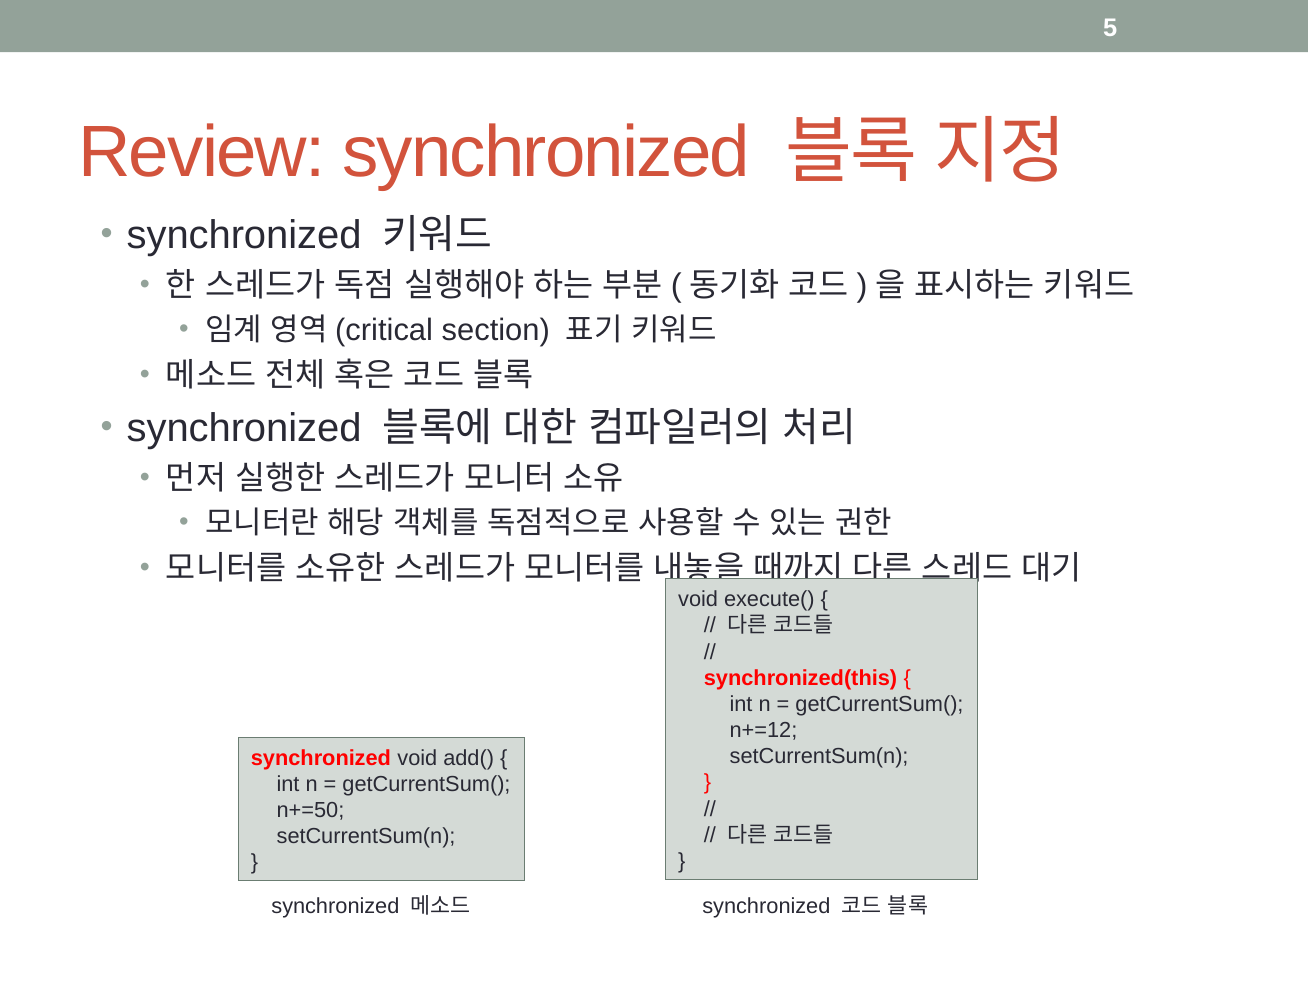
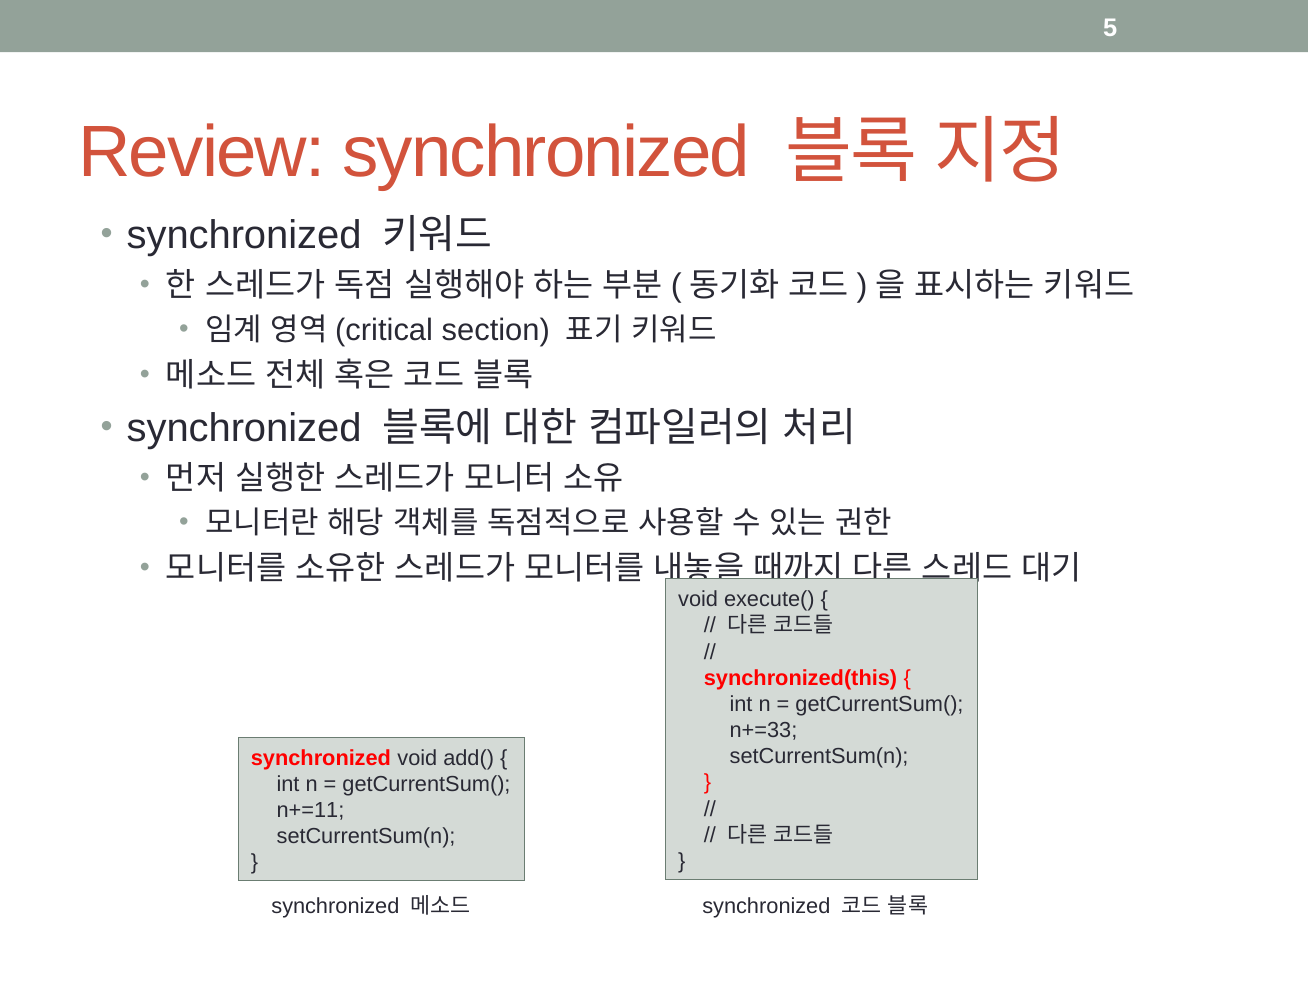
n+=12: n+=12 -> n+=33 (763, 730)
n+=50: n+=50 -> n+=11 (310, 810)
